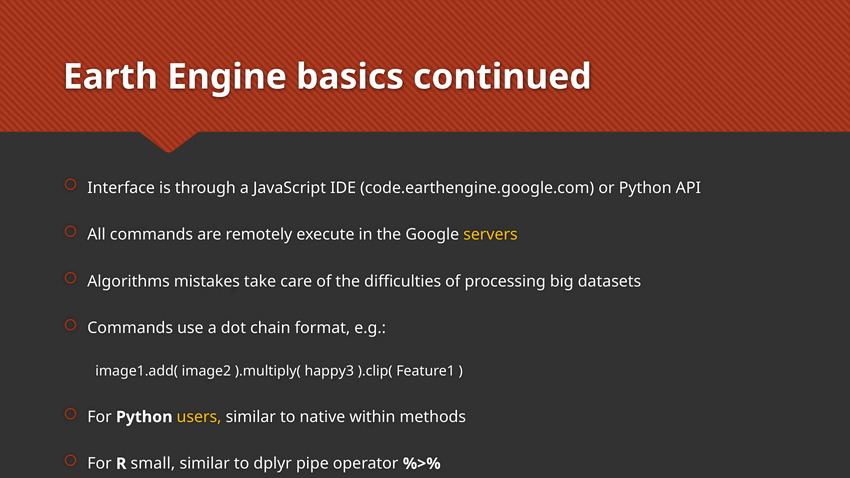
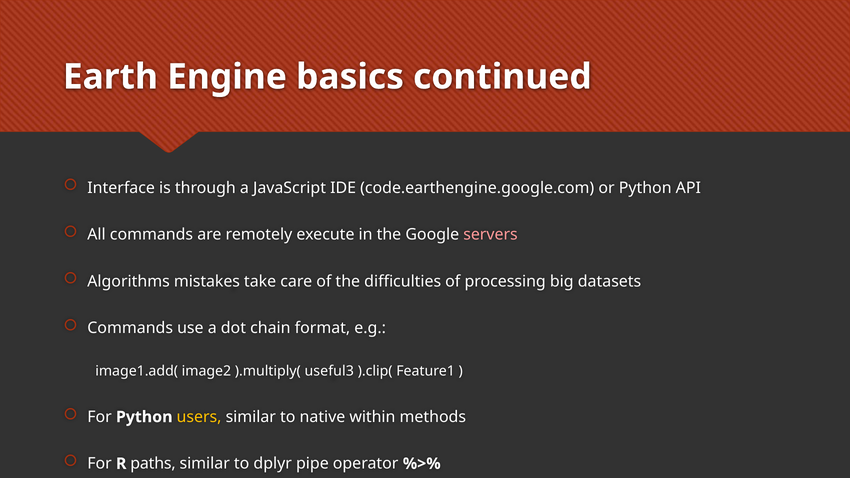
servers colour: yellow -> pink (490, 235)
happy3: happy3 -> useful3 (329, 371)
small: small -> paths (153, 464)
